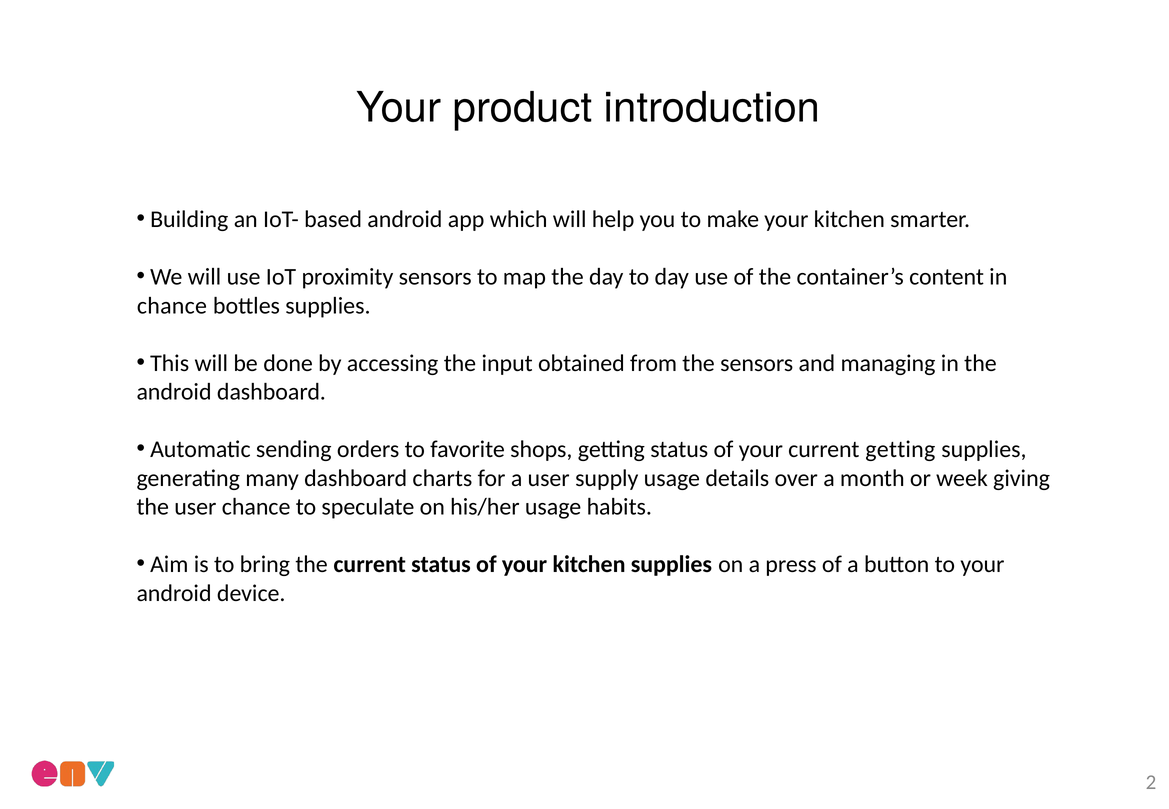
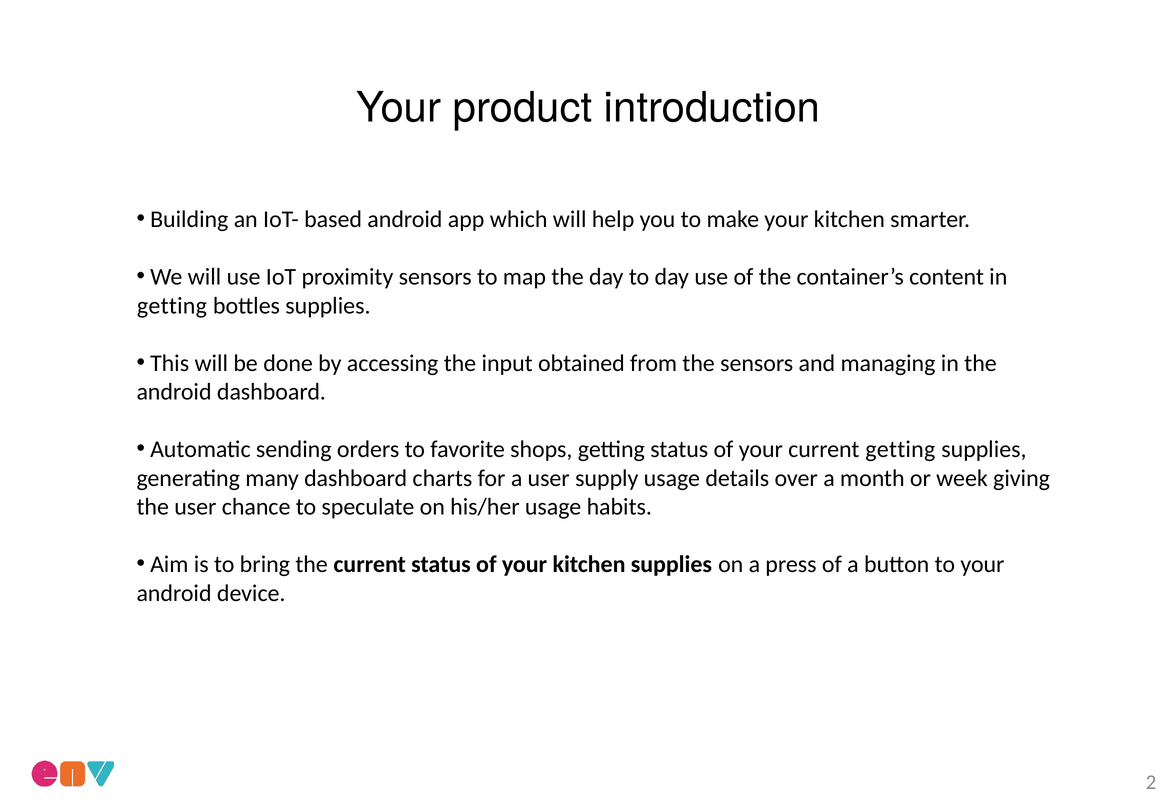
chance: chance -> getting (172, 306)
